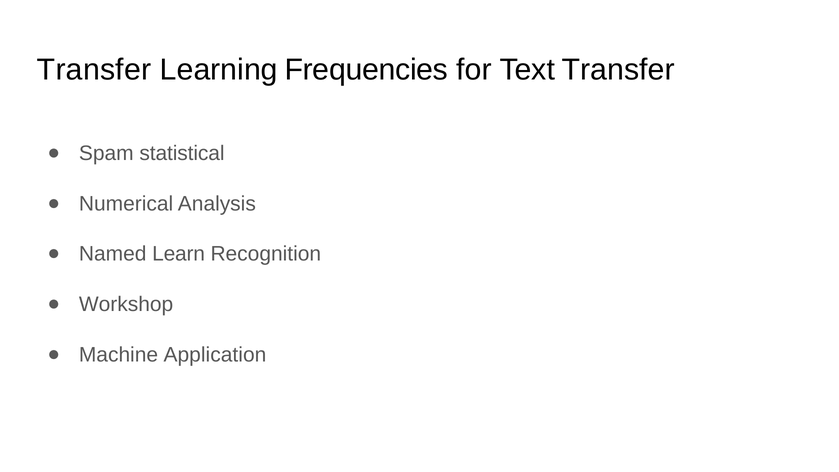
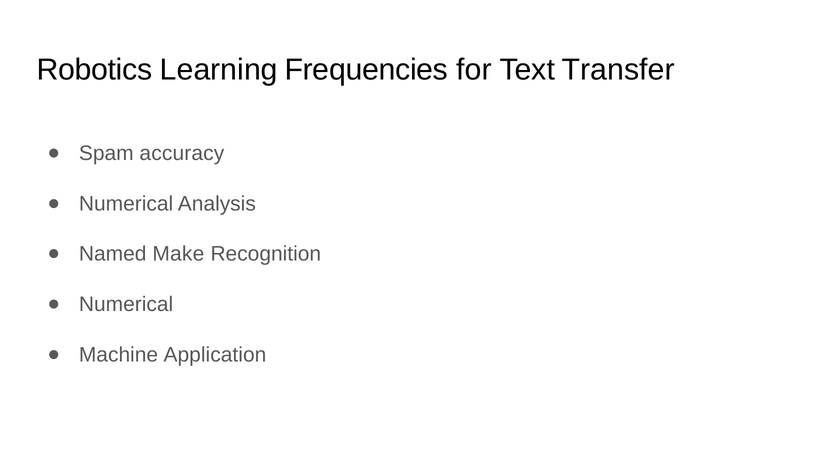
Transfer: Transfer -> Robotics (94, 70)
statistical: statistical -> accuracy (182, 153)
Learn: Learn -> Make (178, 254)
Workshop: Workshop -> Numerical (126, 304)
